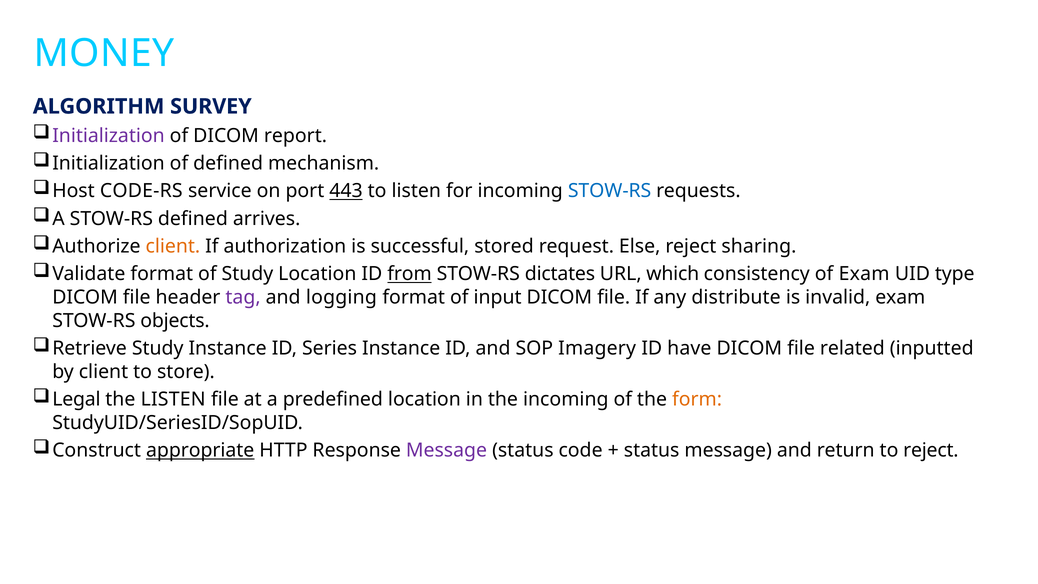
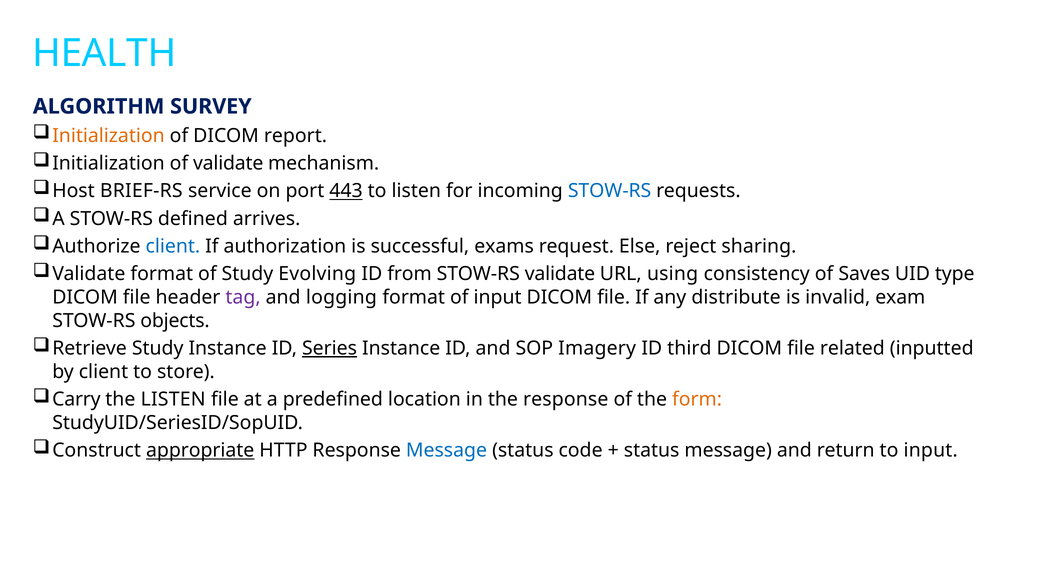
MONEY: MONEY -> HEALTH (104, 54)
Initialization colour: purple -> orange (108, 136)
of defined: defined -> validate (228, 163)
CODE-RS: CODE-RS -> BRIEF-RS (141, 191)
client colour: orange -> blue (173, 246)
stored: stored -> exams (504, 246)
Study Location: Location -> Evolving (317, 274)
from underline: present -> none (410, 274)
STOW-RS dictates: dictates -> validate (560, 274)
which: which -> using (673, 274)
of Exam: Exam -> Saves (864, 274)
Series underline: none -> present (330, 348)
have: have -> third (689, 348)
Legal: Legal -> Carry (76, 399)
the incoming: incoming -> response (566, 399)
Message colour: purple -> blue (446, 450)
to reject: reject -> input (931, 450)
